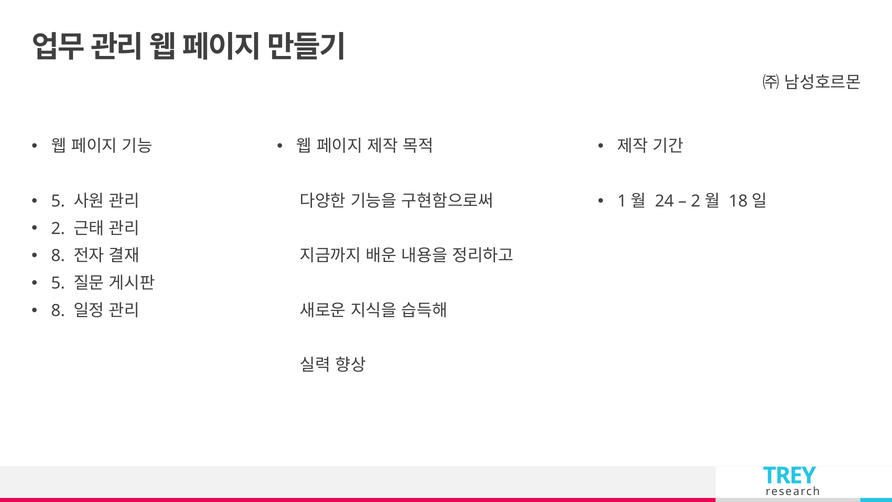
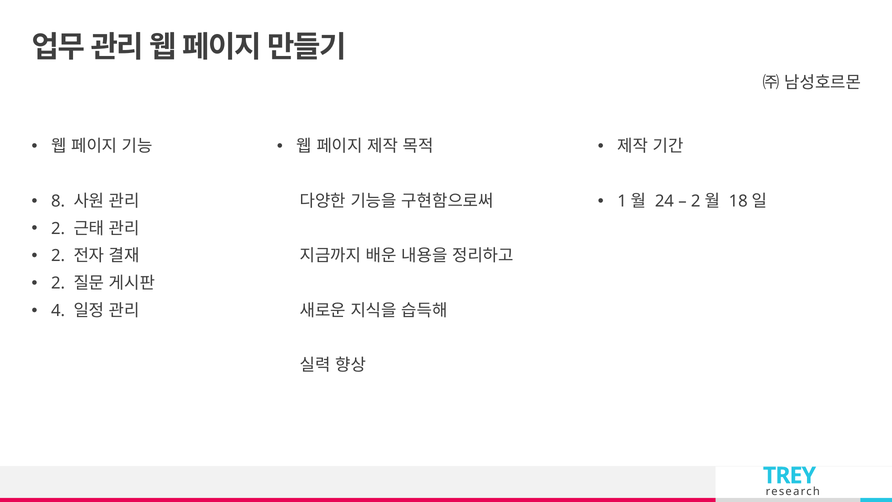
5: 5 -> 8 (58, 201)
8: 8 -> 2 (58, 256)
5: 5 -> 2 (58, 283)
8: 8 -> 4 (58, 310)
